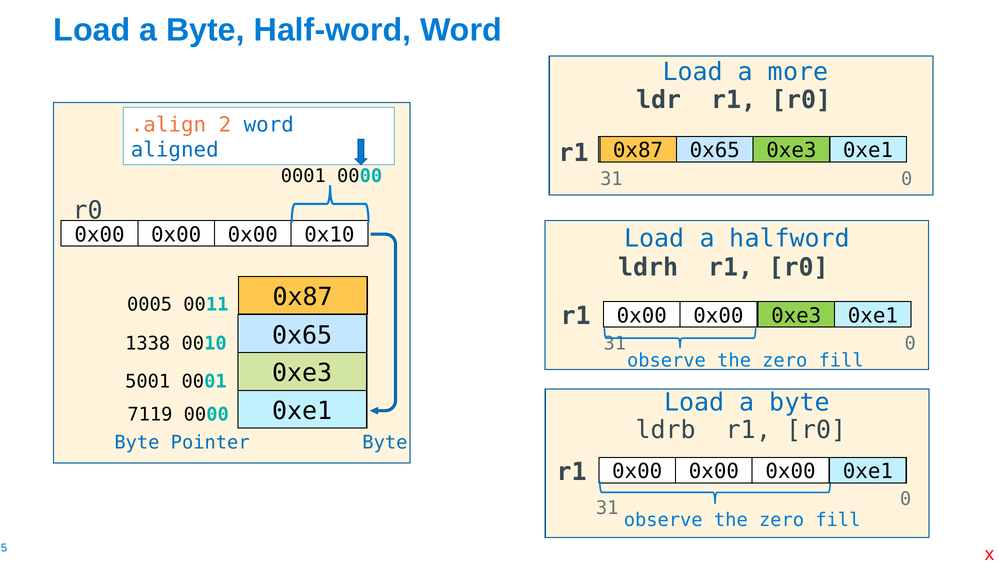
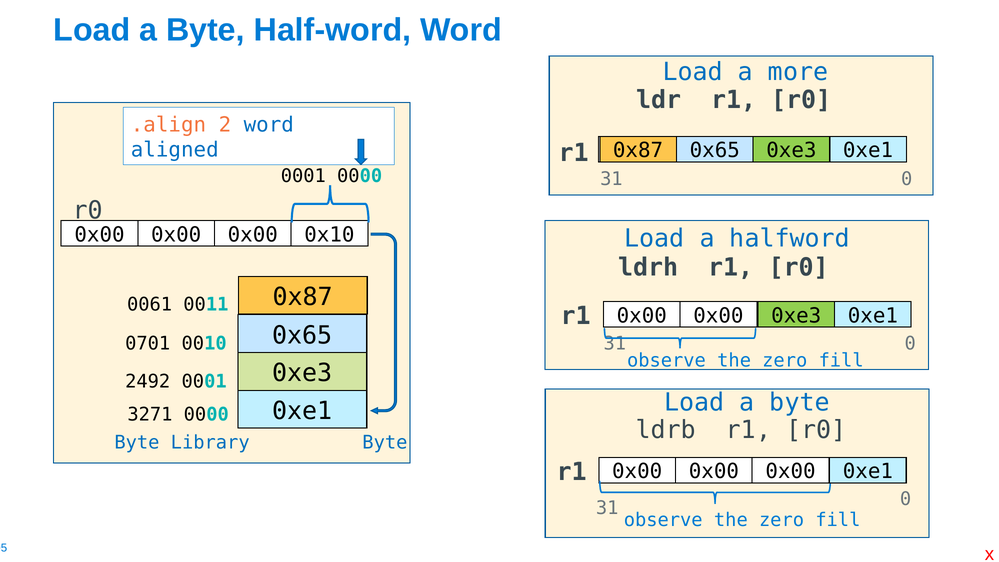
0005: 0005 -> 0061 (150, 304)
1338: 1338 -> 0701 (148, 344)
5001: 5001 -> 2492 (148, 382)
7119: 7119 -> 3271 (150, 415)
Pointer: Pointer -> Library (210, 443)
